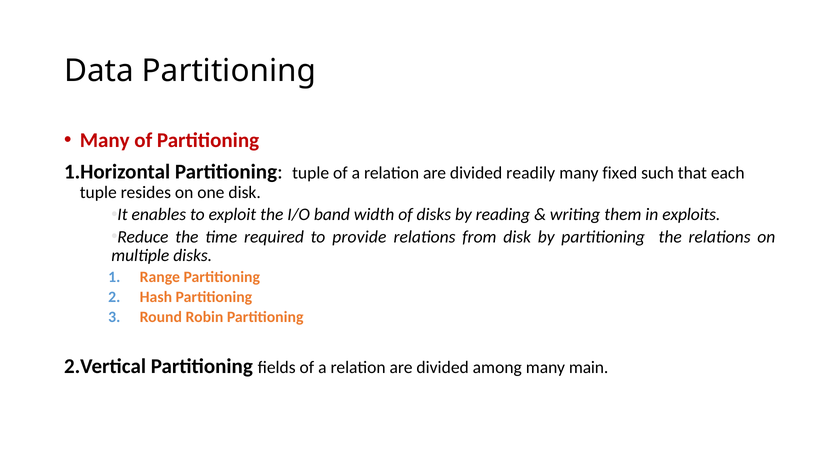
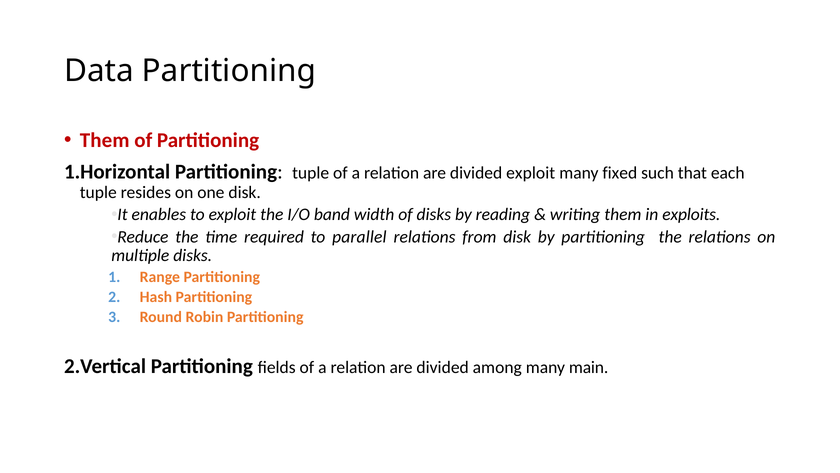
Many: Many -> Them (105, 140)
divided readily: readily -> exploit (531, 173)
provide: provide -> parallel (359, 237)
